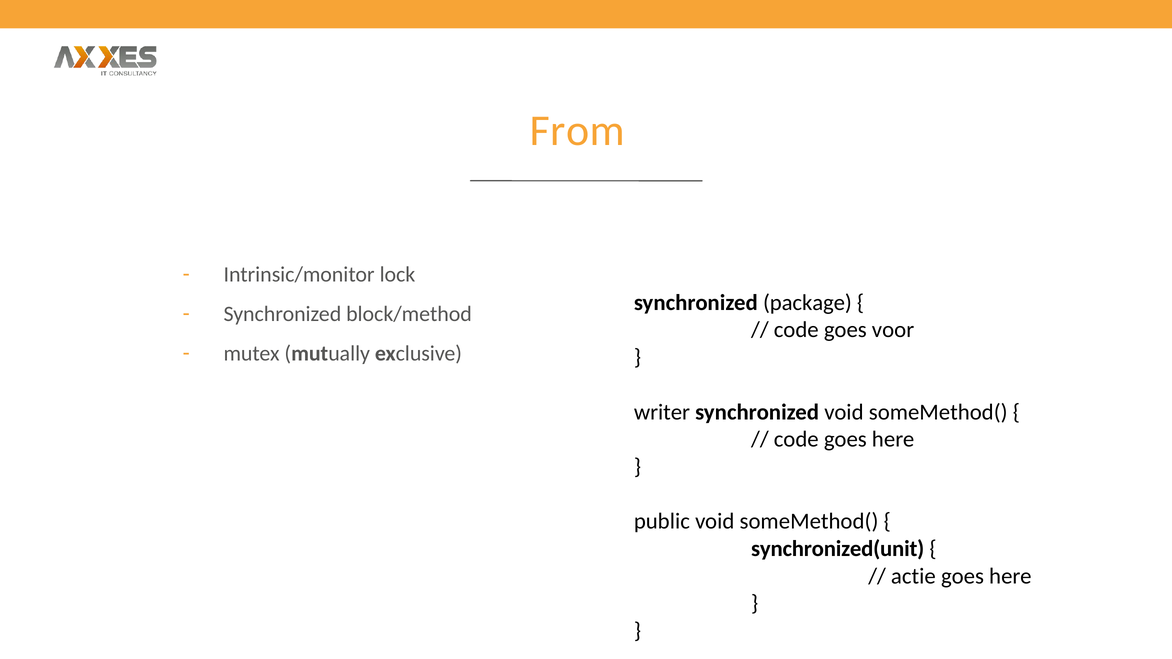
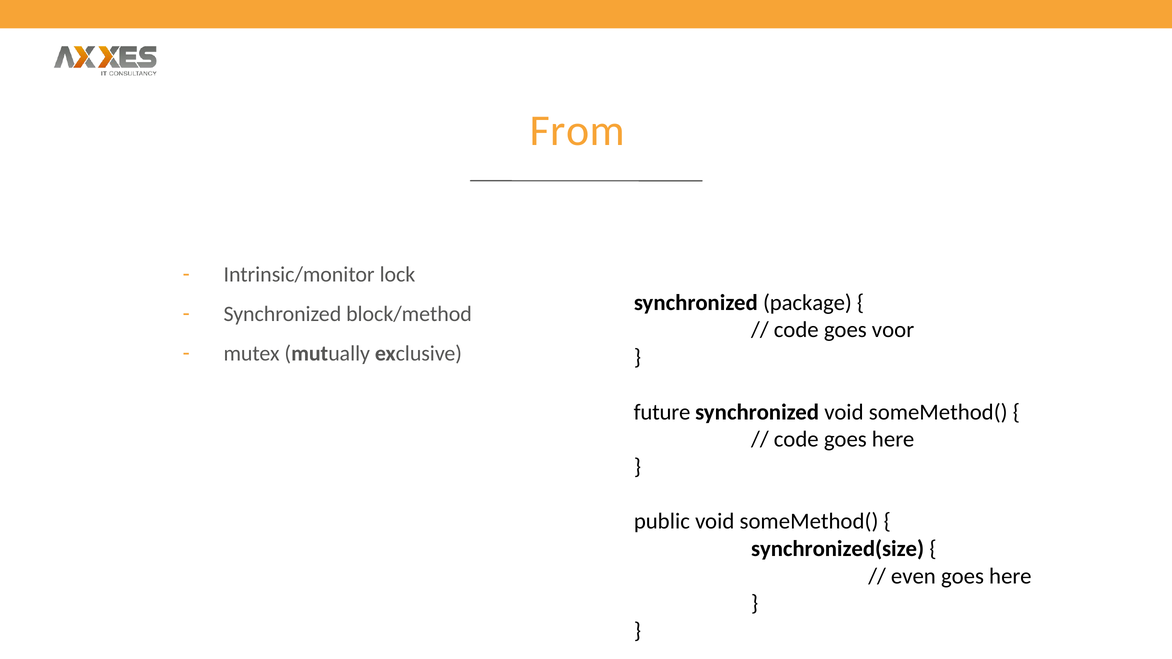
writer: writer -> future (662, 412)
synchronized(unit: synchronized(unit -> synchronized(size (838, 549)
actie: actie -> even (913, 576)
